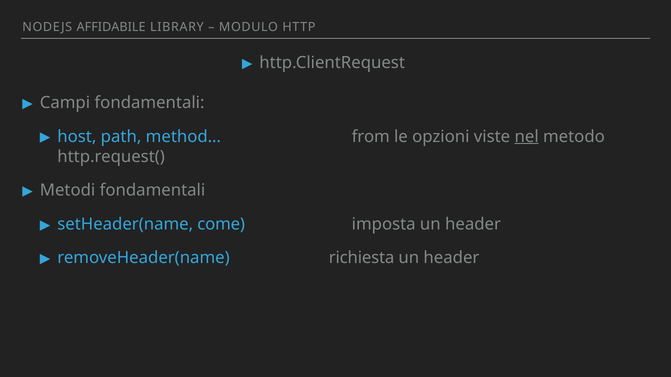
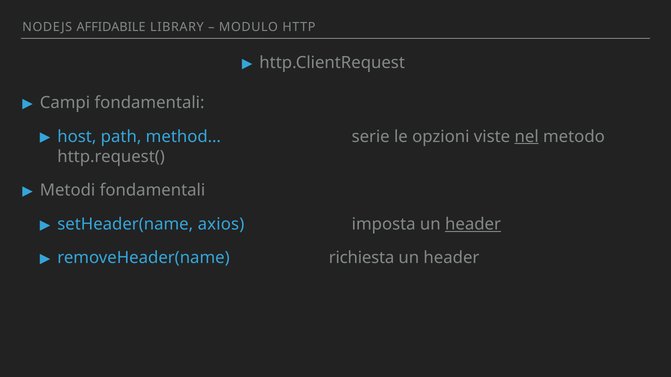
from: from -> serie (371, 137)
come: come -> axios (221, 224)
header underline: none -> present (473, 224)
